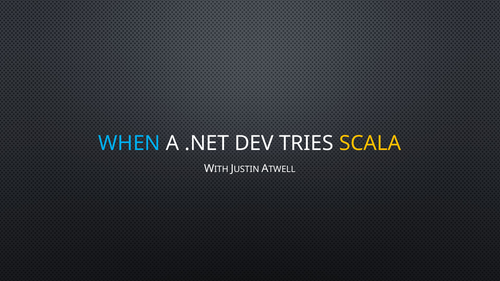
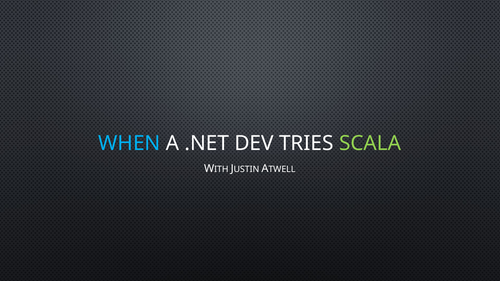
SCALA colour: yellow -> light green (370, 143)
